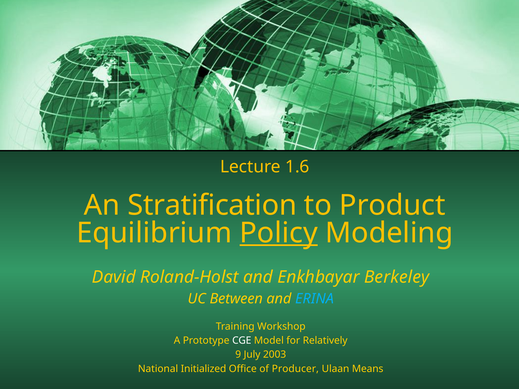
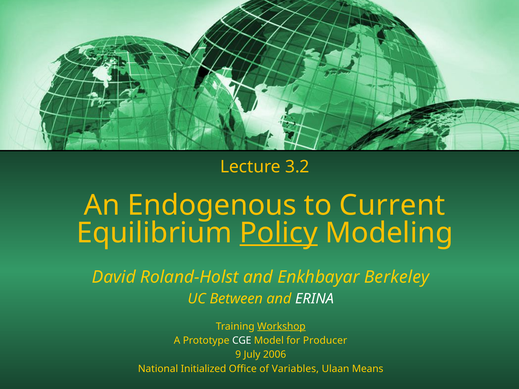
1.6: 1.6 -> 3.2 (297, 167)
Stratification: Stratification -> Endogenous (212, 205)
Product: Product -> Current (392, 205)
ERINA colour: light blue -> white (314, 299)
Workshop underline: none -> present (281, 327)
Relatively: Relatively -> Producer (325, 341)
2003: 2003 -> 2006 (275, 355)
Producer: Producer -> Variables (295, 369)
